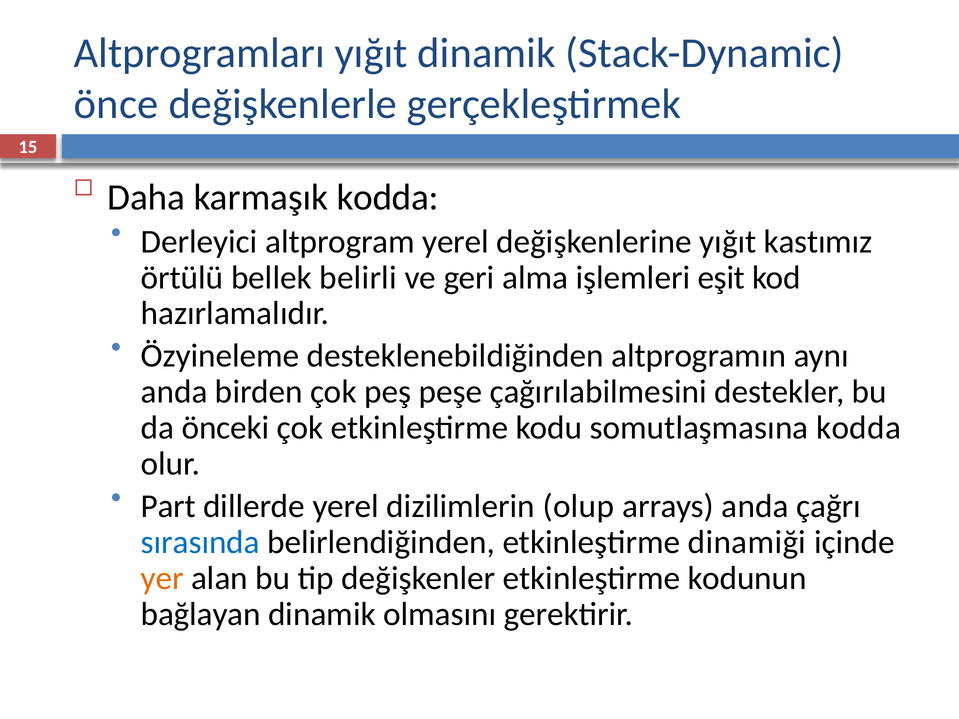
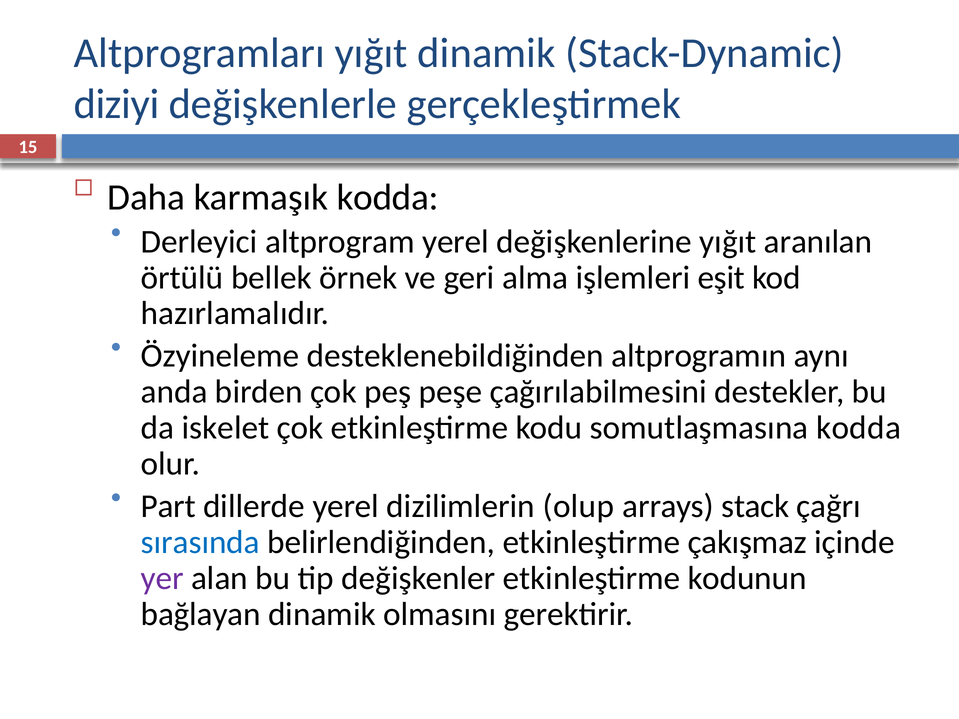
önce: önce -> diziyi (116, 104)
kastımız: kastımız -> aranılan (818, 242)
belirli: belirli -> örnek (358, 278)
önceki: önceki -> iskelet (225, 428)
arrays anda: anda -> stack (755, 506)
dinamiği: dinamiği -> çakışmaz (747, 542)
yer colour: orange -> purple (162, 578)
